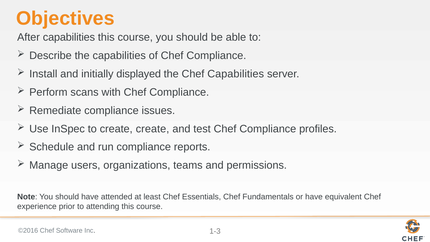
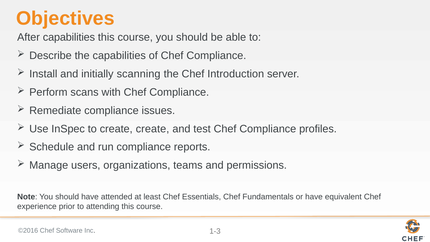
displayed: displayed -> scanning (139, 74)
Chef Capabilities: Capabilities -> Introduction (236, 74)
